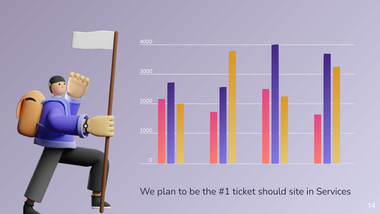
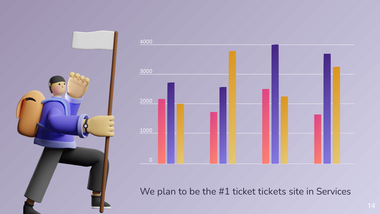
should: should -> tickets (272, 191)
